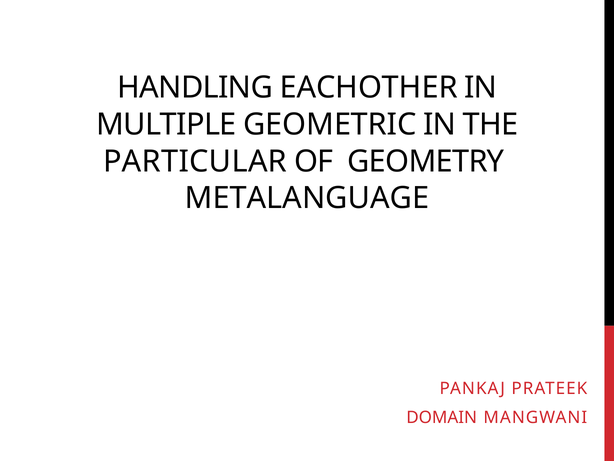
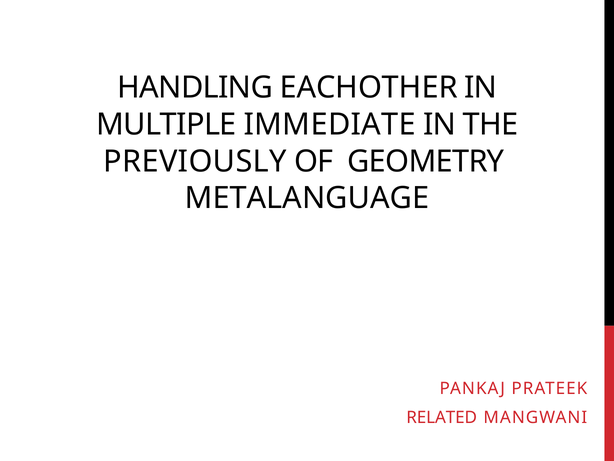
GEOMETRIC: GEOMETRIC -> IMMEDIATE (330, 124)
PARTICULAR: PARTICULAR -> PREVIOUSLY (195, 161)
DOMAIN: DOMAIN -> RELATED (442, 417)
